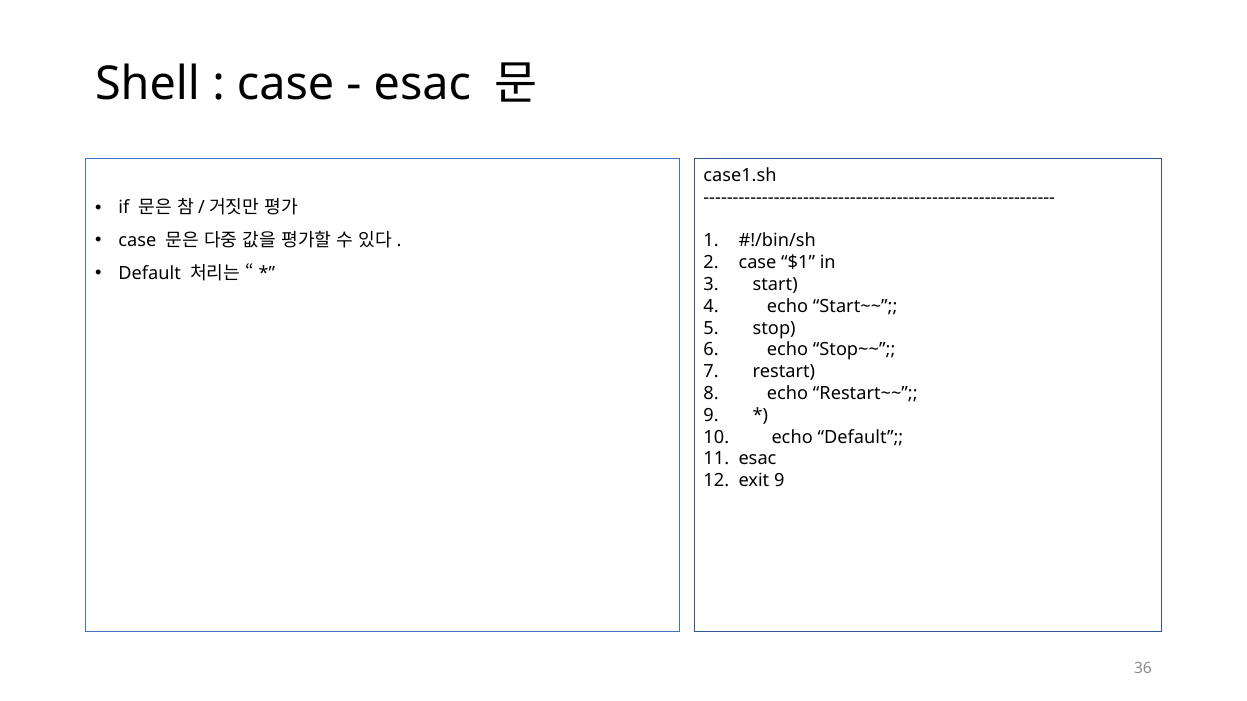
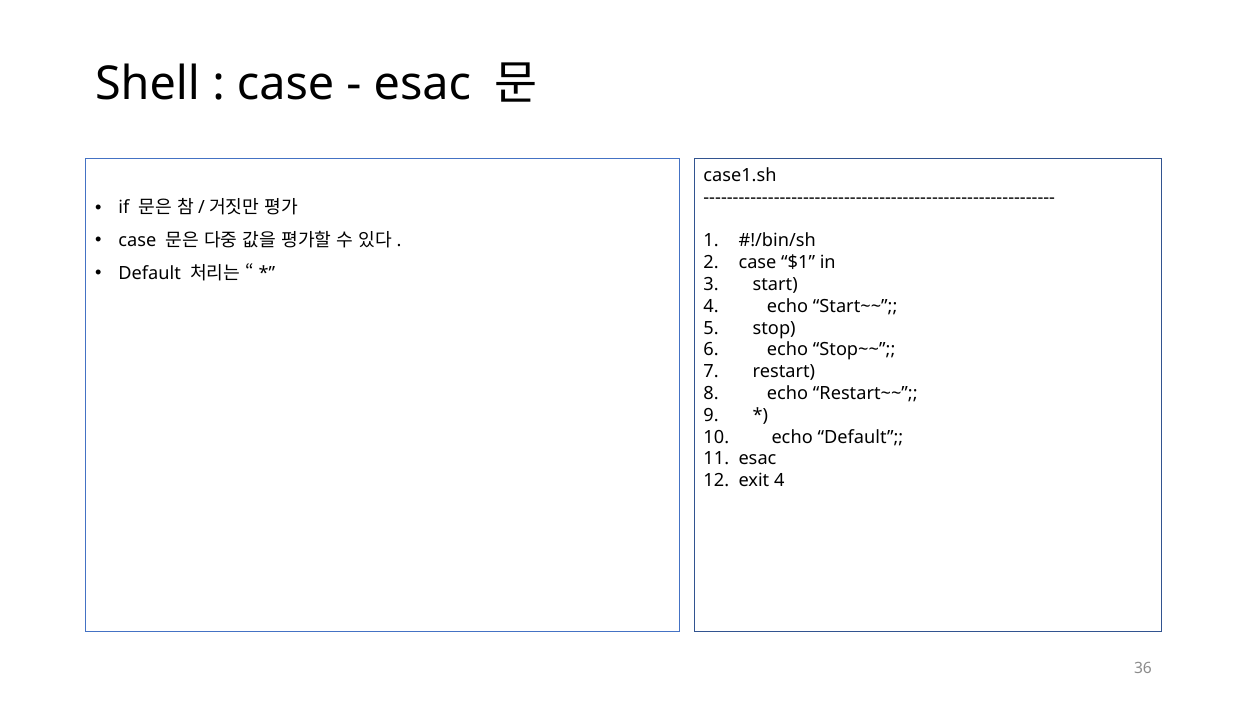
exit 9: 9 -> 4 (779, 481)
